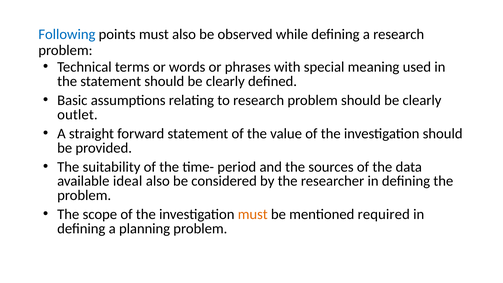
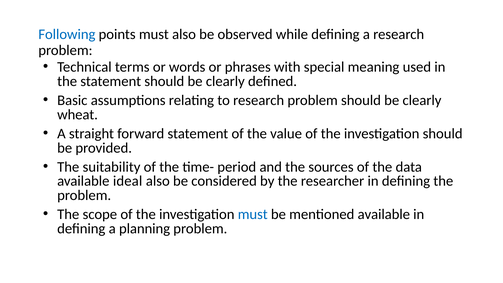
outlet: outlet -> wheat (78, 115)
must colour: orange -> blue (253, 214)
mentioned required: required -> available (384, 214)
